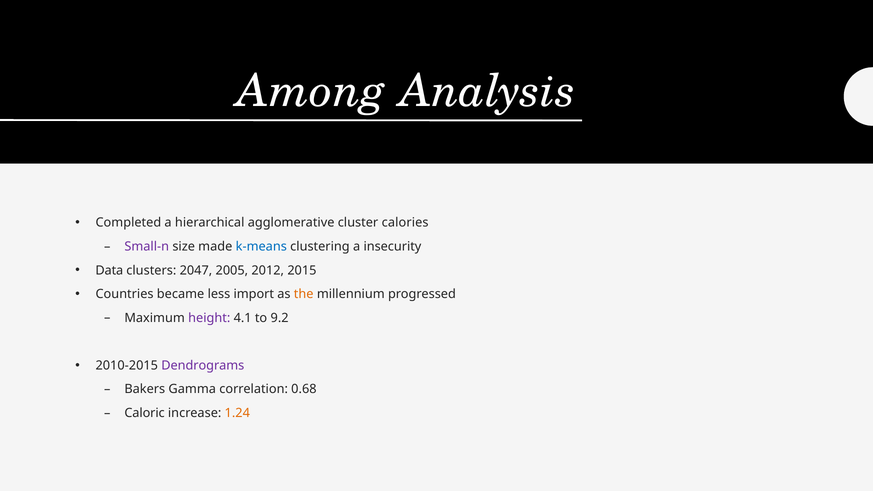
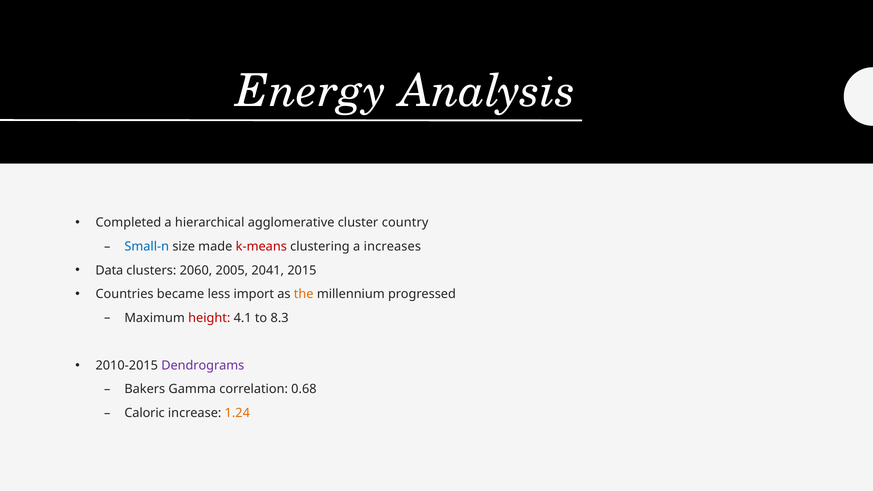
Among: Among -> Energy (311, 91)
calories: calories -> country (405, 223)
Small-n colour: purple -> blue (147, 247)
k-means colour: blue -> red (261, 247)
insecurity: insecurity -> increases (392, 247)
2047: 2047 -> 2060 (196, 270)
2012: 2012 -> 2041 (268, 270)
height colour: purple -> red (209, 318)
9.2: 9.2 -> 8.3 (280, 318)
